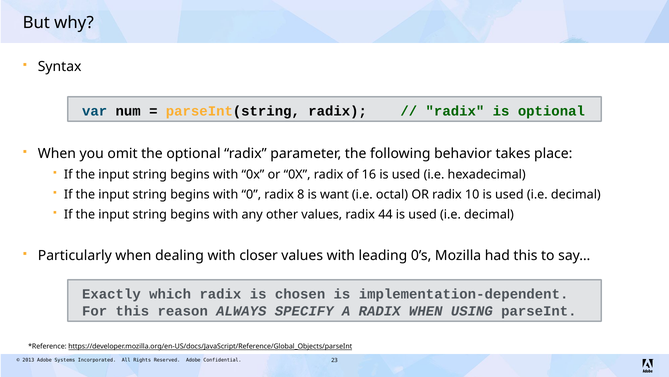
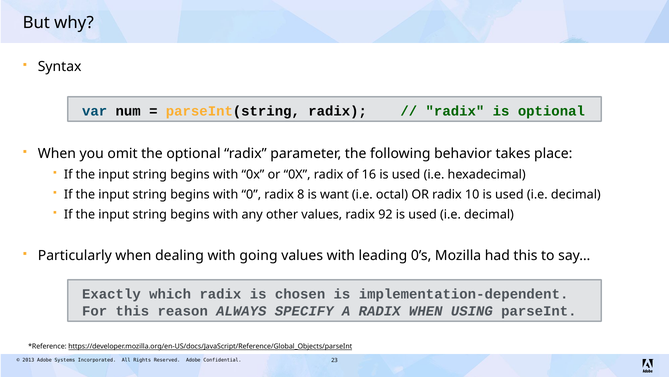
44: 44 -> 92 (385, 214)
closer: closer -> going (258, 255)
